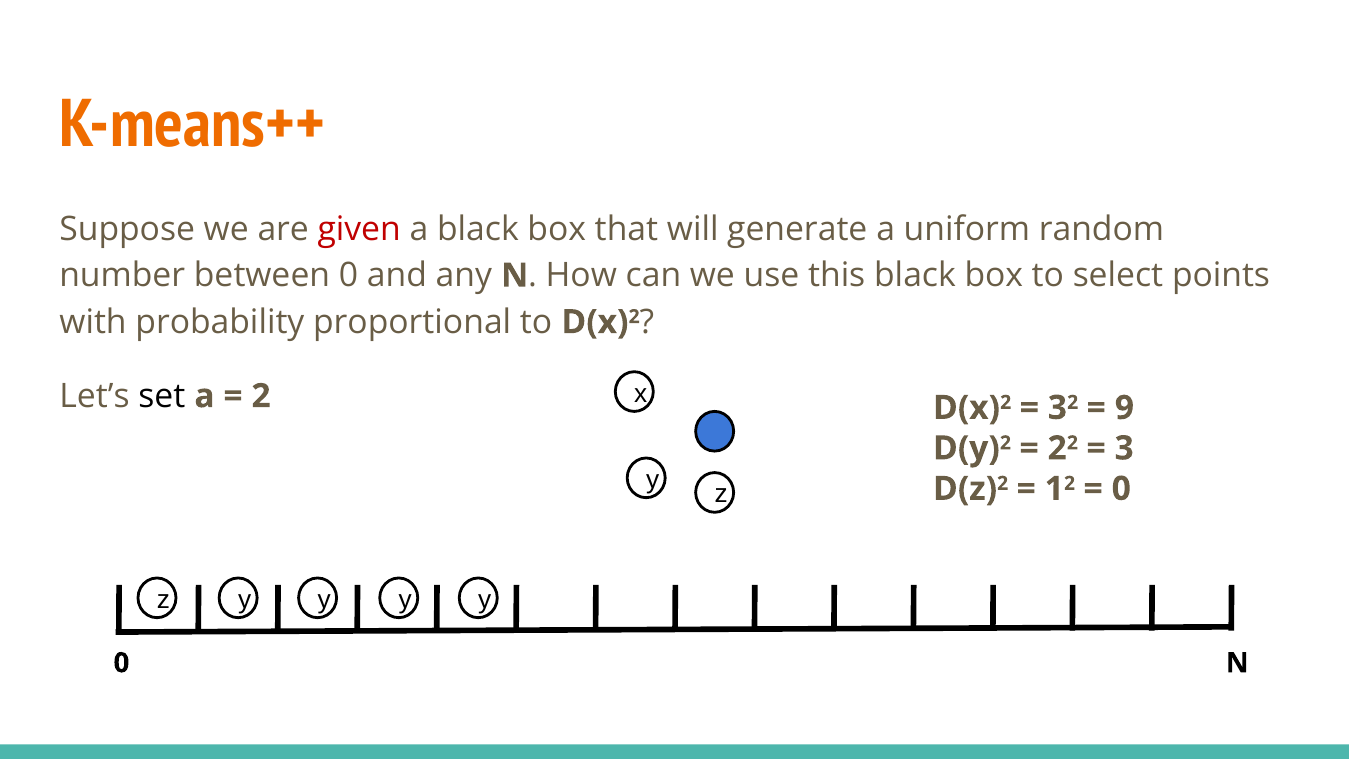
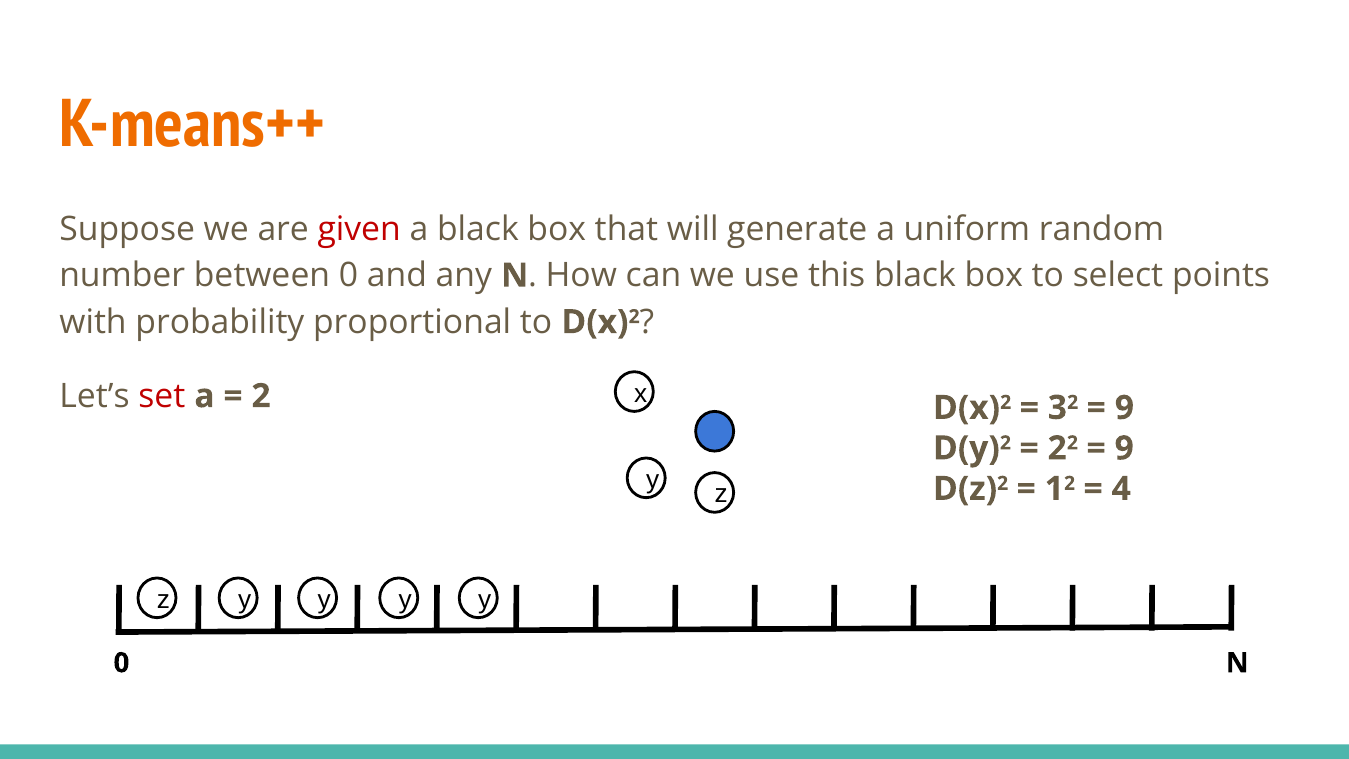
set colour: black -> red (162, 396)
3: 3 -> 9 (1124, 448)
0: 0 -> 4 (1121, 489)
